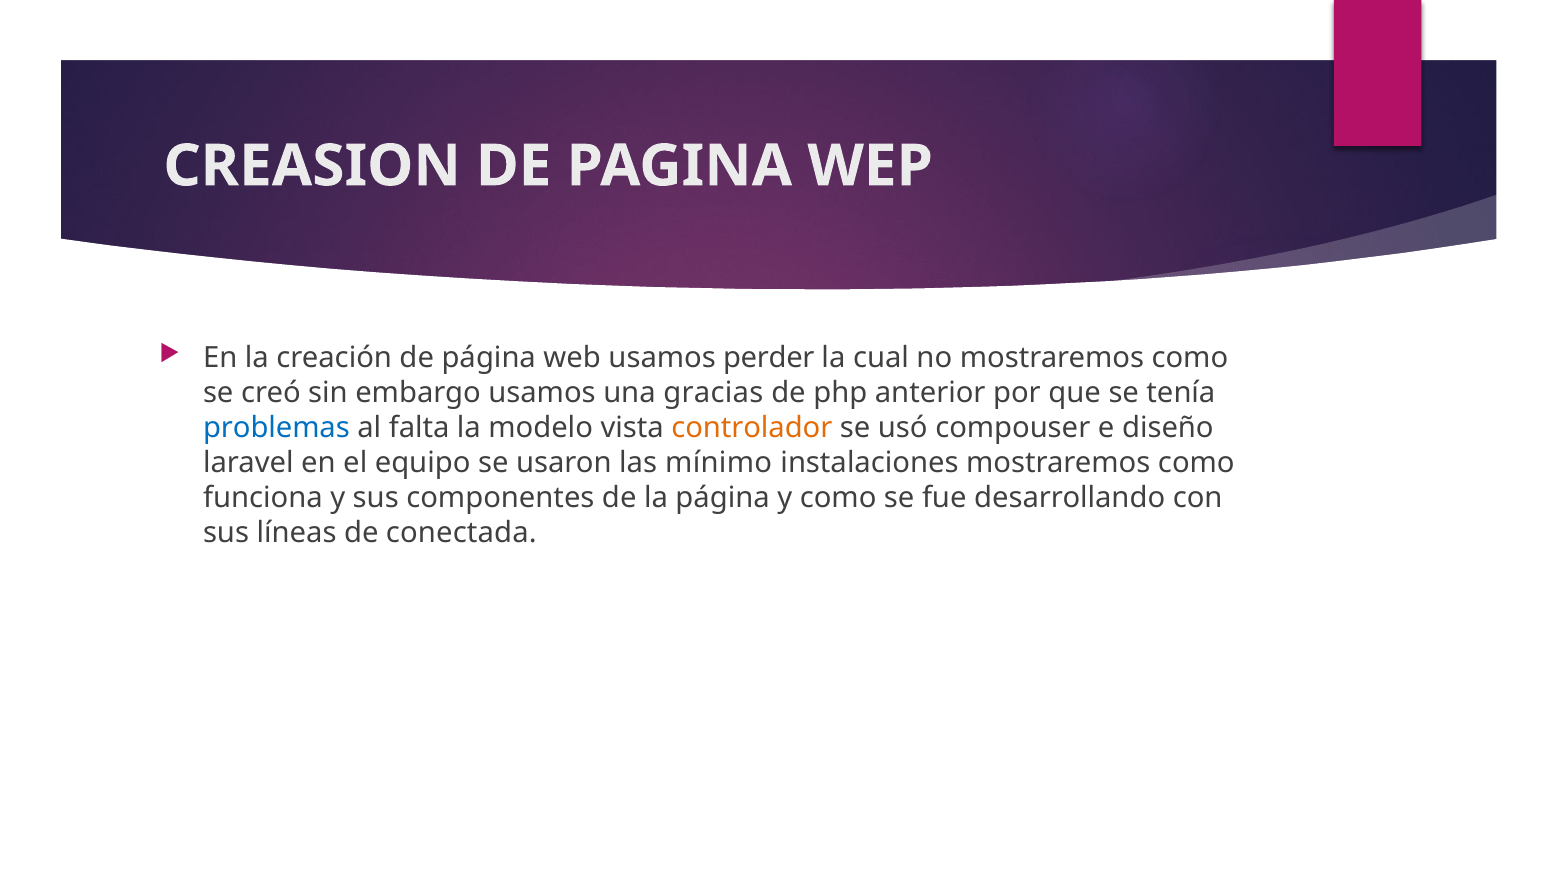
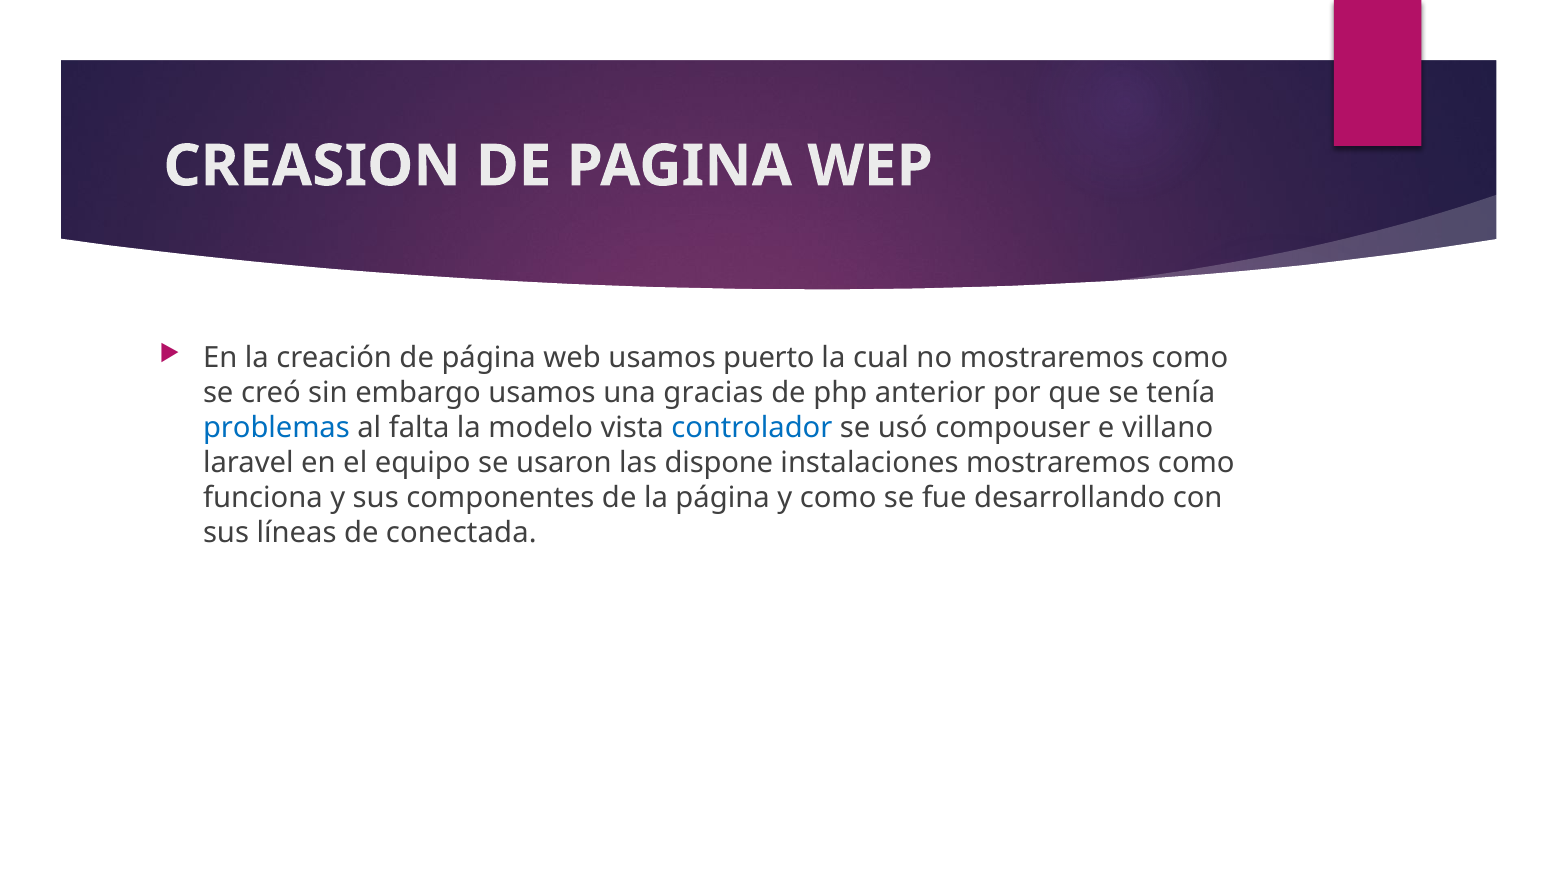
perder: perder -> puerto (769, 358)
controlador colour: orange -> blue (752, 428)
diseño: diseño -> villano (1168, 428)
mínimo: mínimo -> dispone (719, 463)
